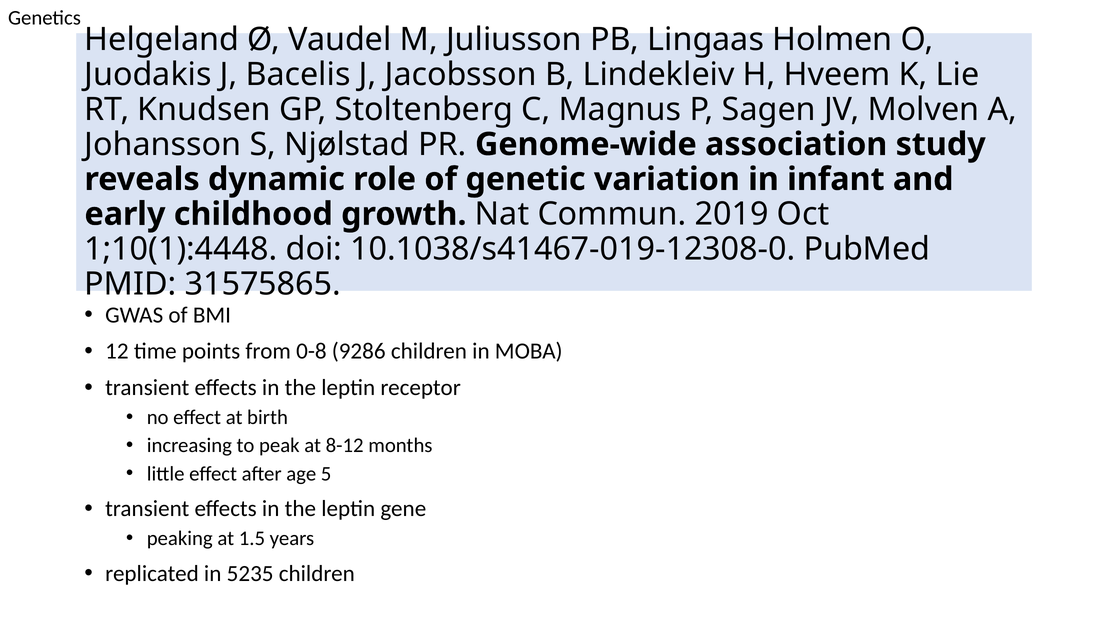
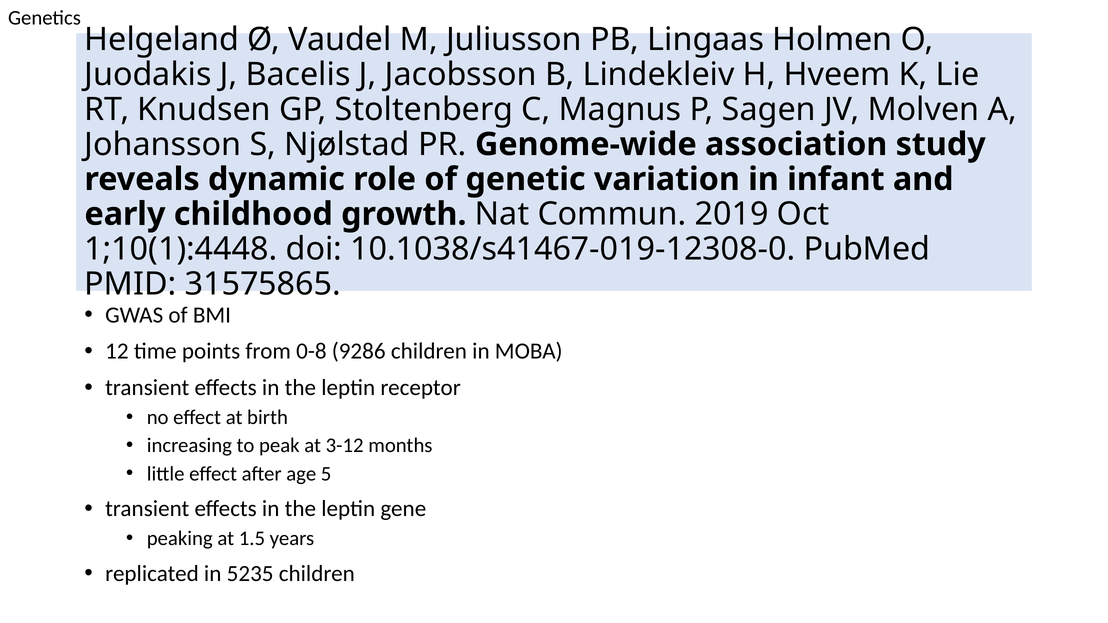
8-12: 8-12 -> 3-12 (345, 446)
